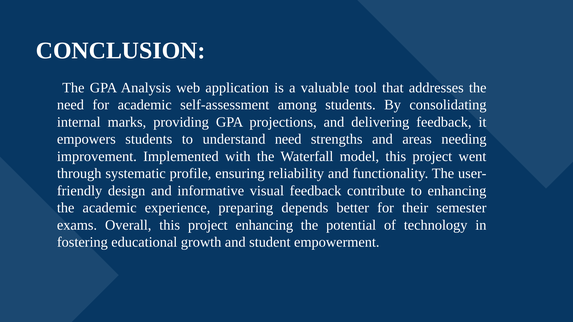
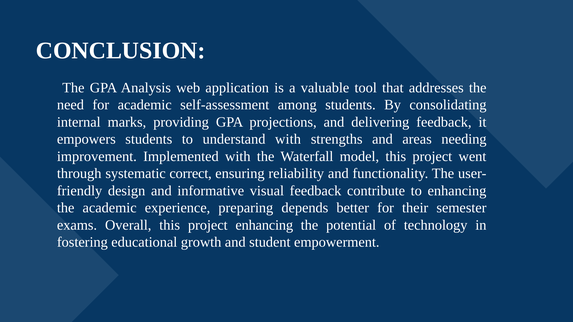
understand need: need -> with (288, 139)
profile: profile -> correct (191, 174)
